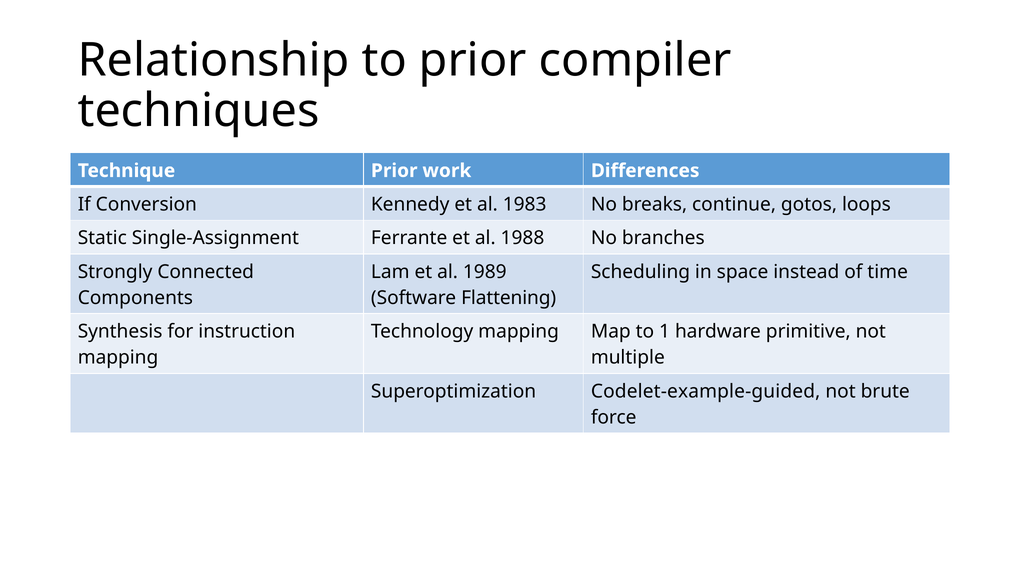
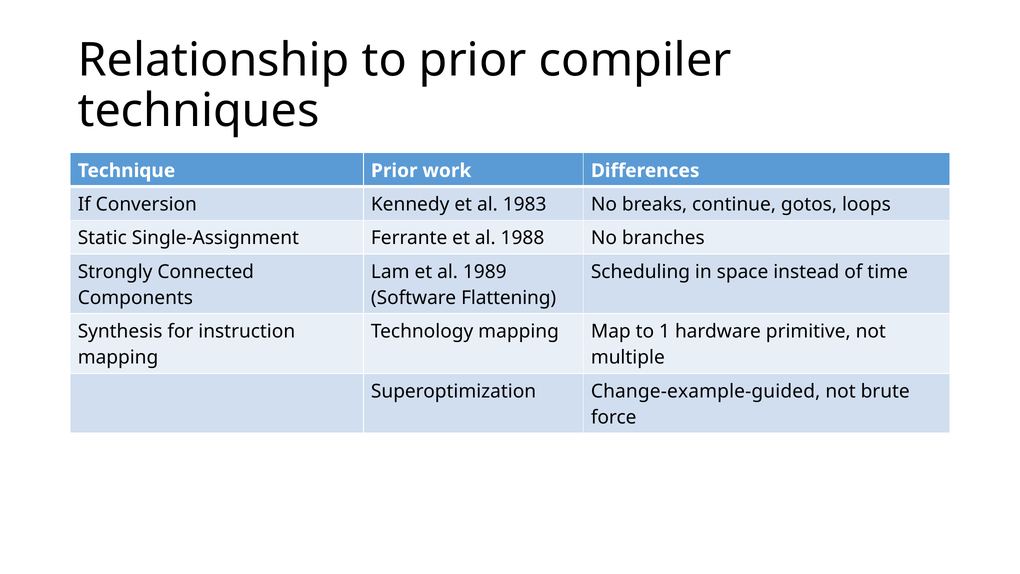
Codelet-example-guided: Codelet-example-guided -> Change-example-guided (706, 391)
